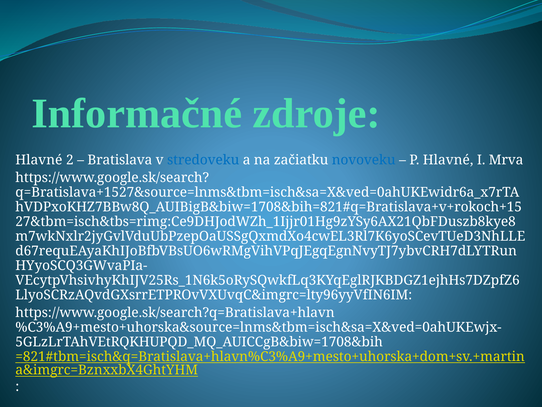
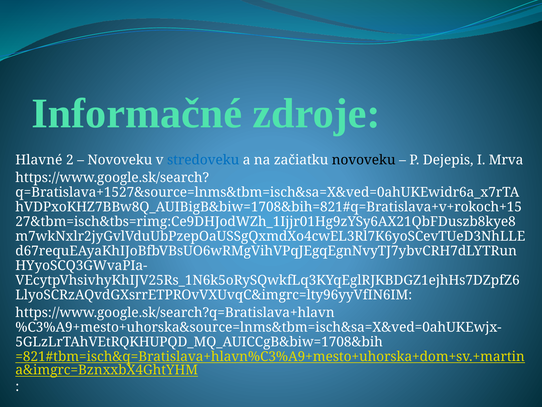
Bratislava: Bratislava -> Novoveku (120, 160)
novoveku colour: blue -> black (364, 160)
P Hlavné: Hlavné -> Dejepis (448, 160)
